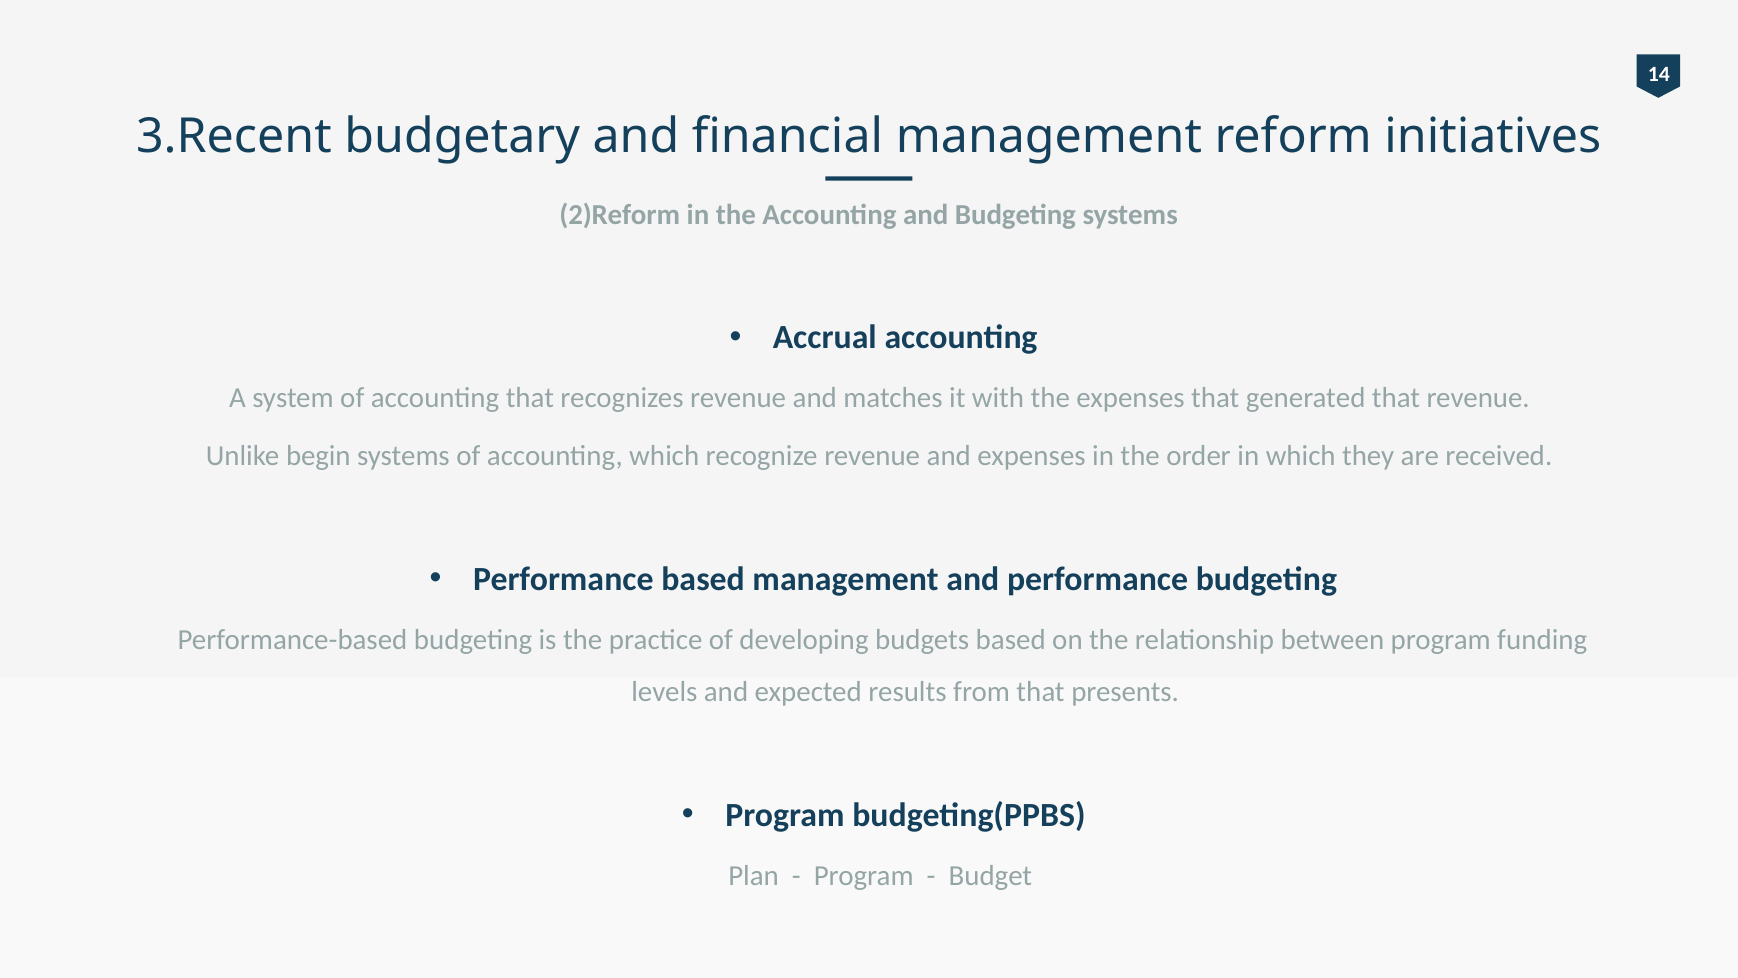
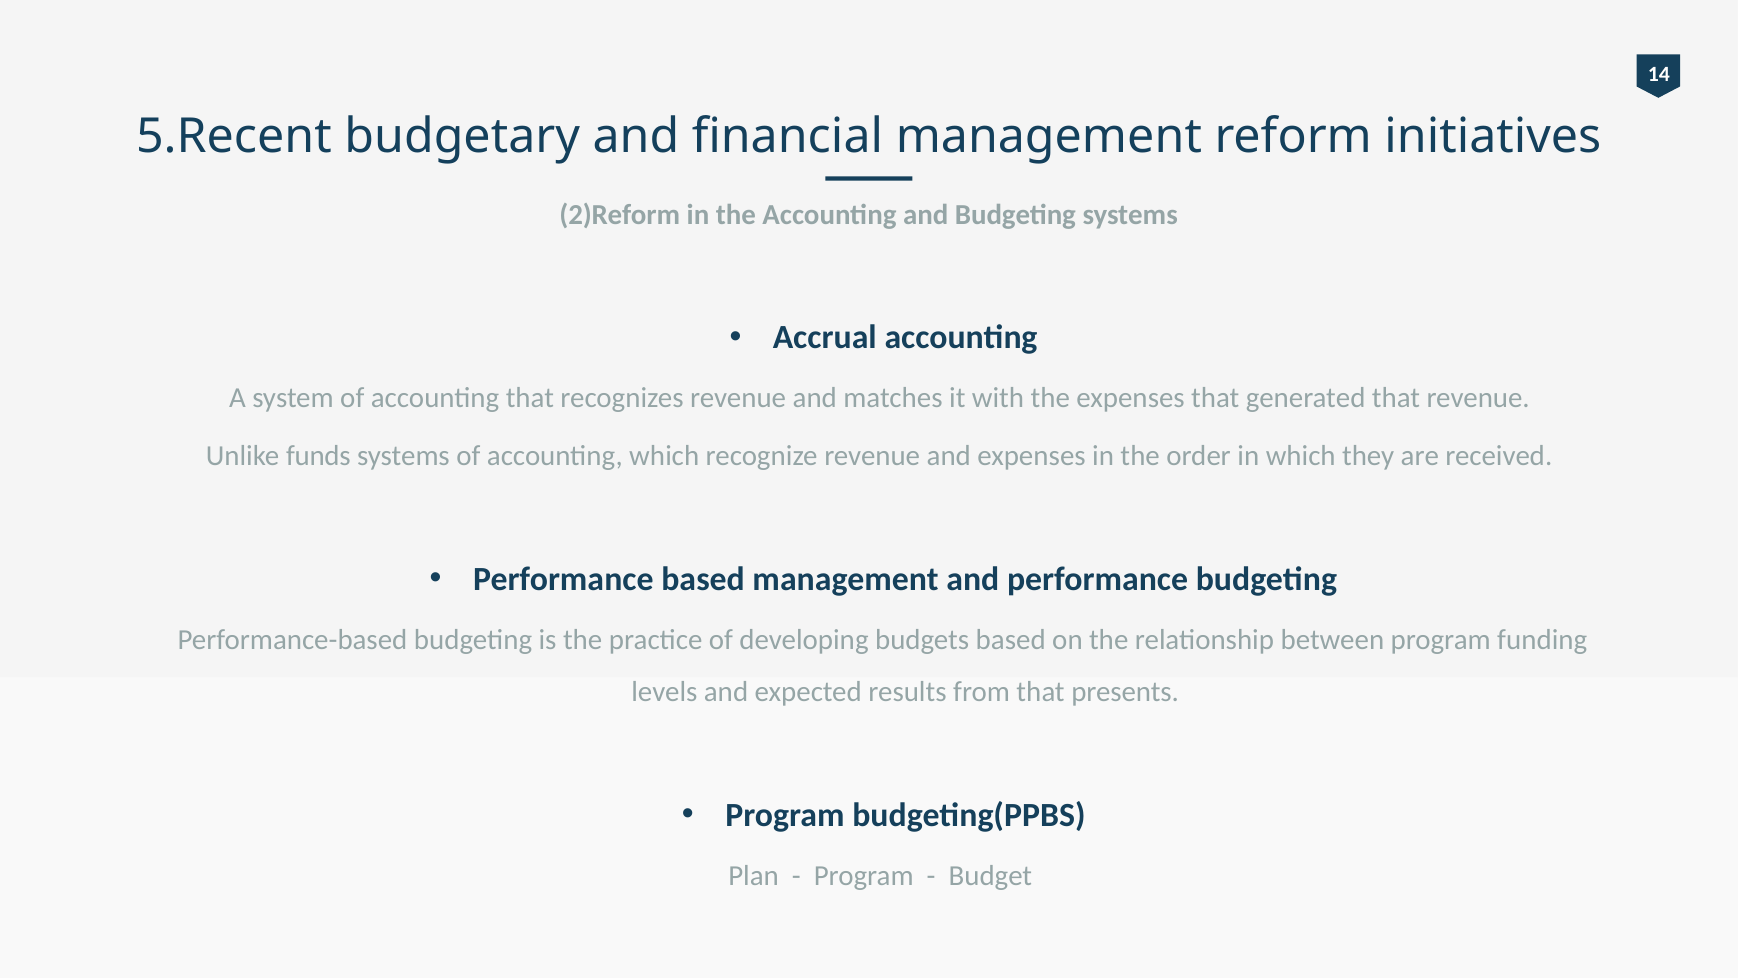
3.Recent: 3.Recent -> 5.Recent (234, 136)
begin: begin -> funds (318, 456)
